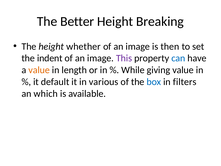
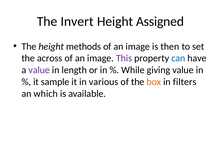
Better: Better -> Invert (77, 21)
Breaking: Breaking -> Assigned (160, 21)
whether: whether -> methods (84, 46)
indent: indent -> across (50, 58)
value colour: orange -> purple (39, 70)
default: default -> sample (55, 82)
box colour: blue -> orange (154, 82)
